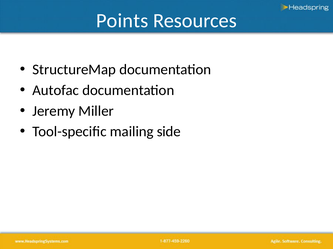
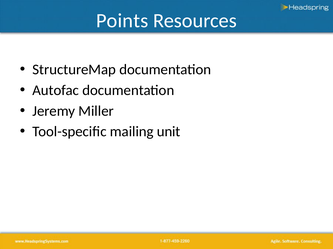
side: side -> unit (169, 132)
